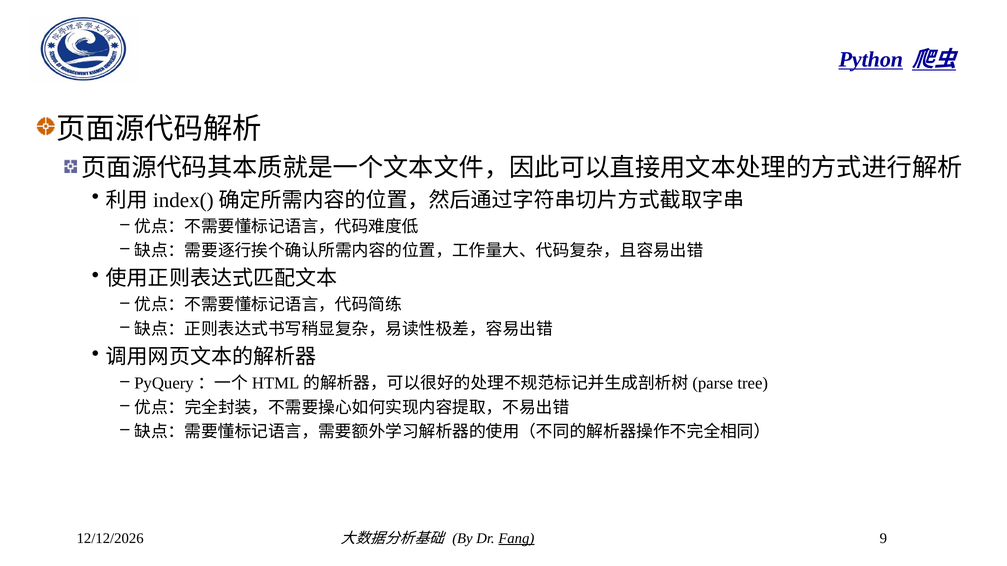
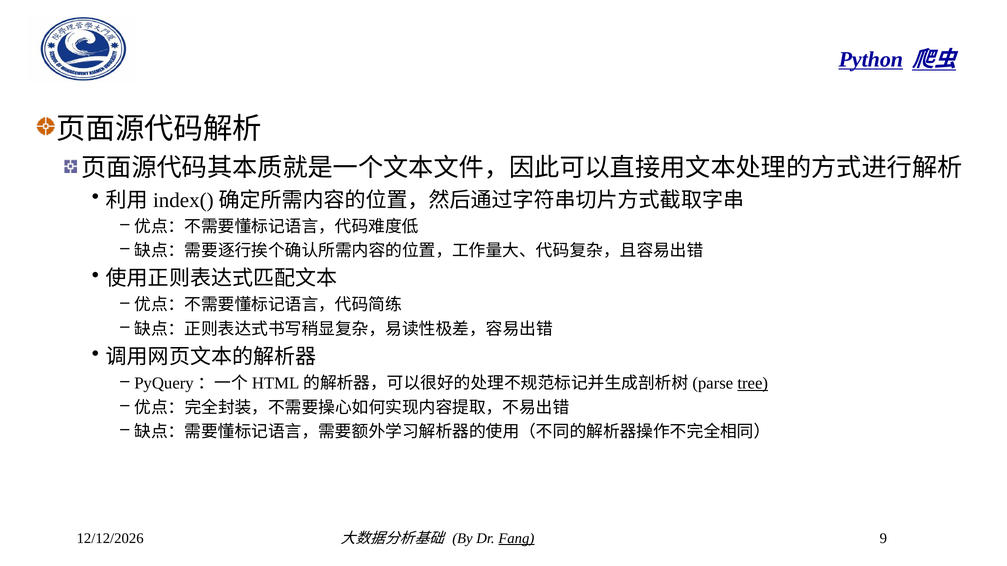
tree underline: none -> present (753, 384)
